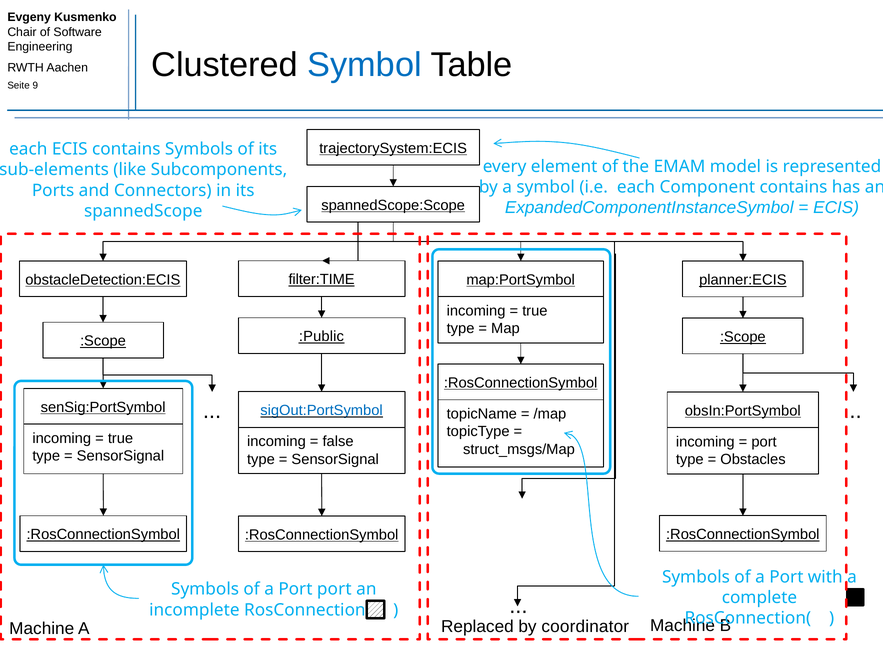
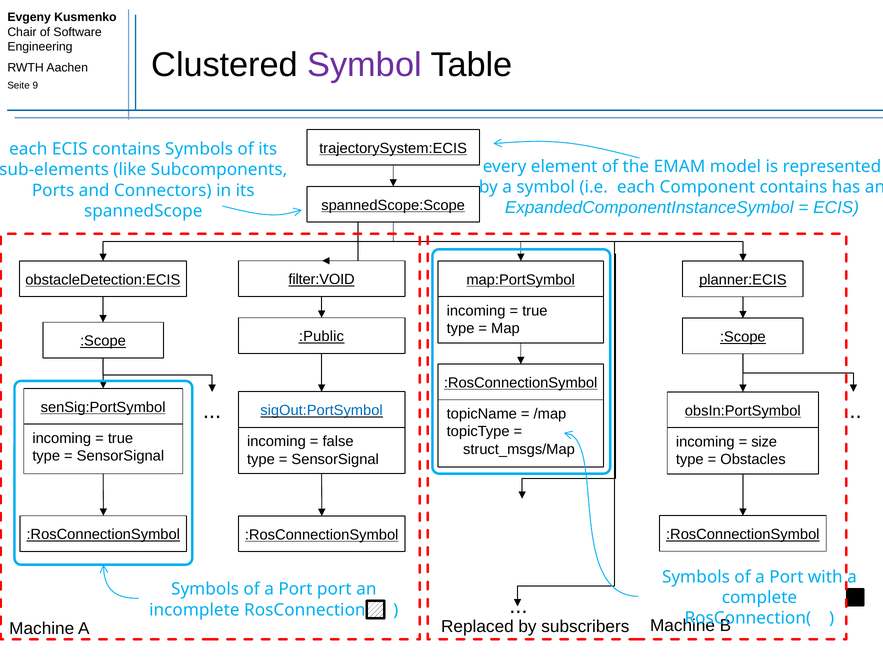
Symbol colour: blue -> purple (365, 65)
filter:TIME: filter:TIME -> filter:VOID (322, 280)
port: port -> size (764, 442)
coordinator: coordinator -> subscribers (585, 627)
